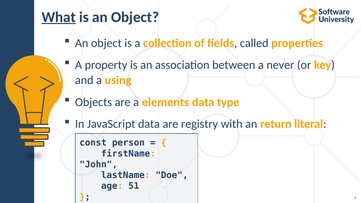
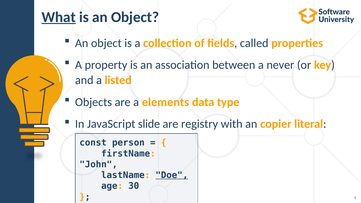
using: using -> listed (118, 80)
JavaScript data: data -> slide (149, 124)
return: return -> copier (276, 124)
Doe underline: none -> present (172, 175)
51: 51 -> 30 (134, 186)
